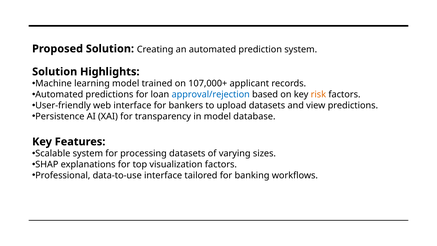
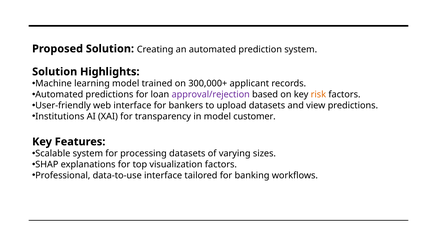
107,000+: 107,000+ -> 300,000+ (208, 84)
approval/rejection colour: blue -> purple (211, 95)
Persistence: Persistence -> Institutions (60, 116)
database: database -> customer (254, 116)
